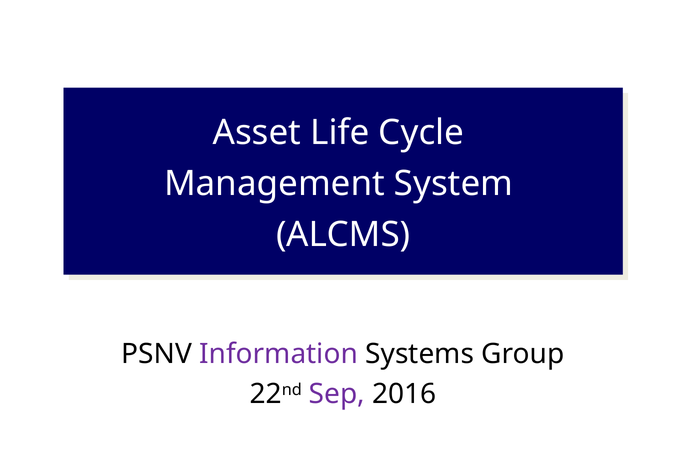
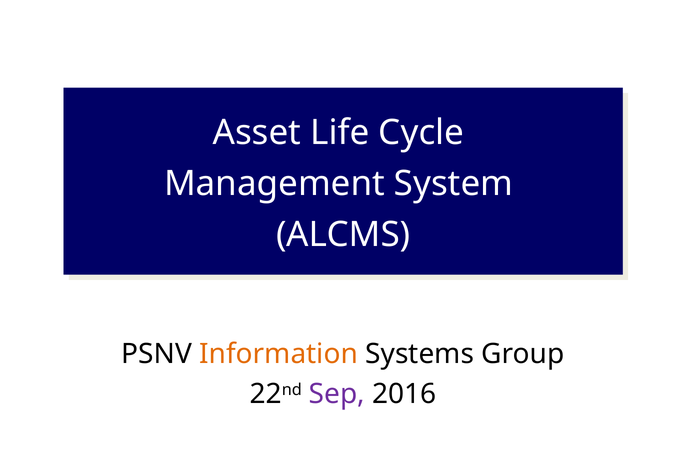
Information colour: purple -> orange (279, 353)
